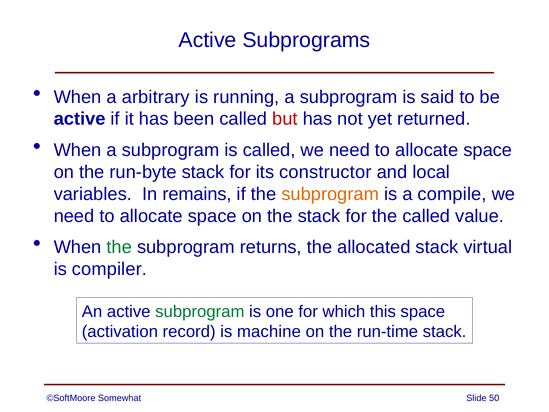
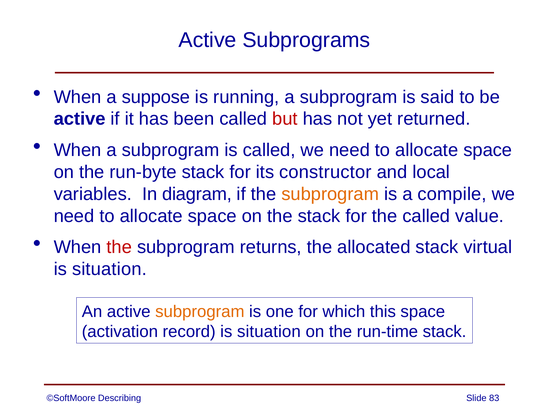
arbitrary: arbitrary -> suppose (156, 97)
remains: remains -> diagram (197, 194)
the colour: green -> red (119, 247)
compiler: compiler -> situation (109, 269)
subprogram colour: green -> orange (200, 311)
record is machine: machine -> situation (269, 331)
Somewhat: Somewhat -> Describing (120, 398)
50: 50 -> 83 (494, 398)
